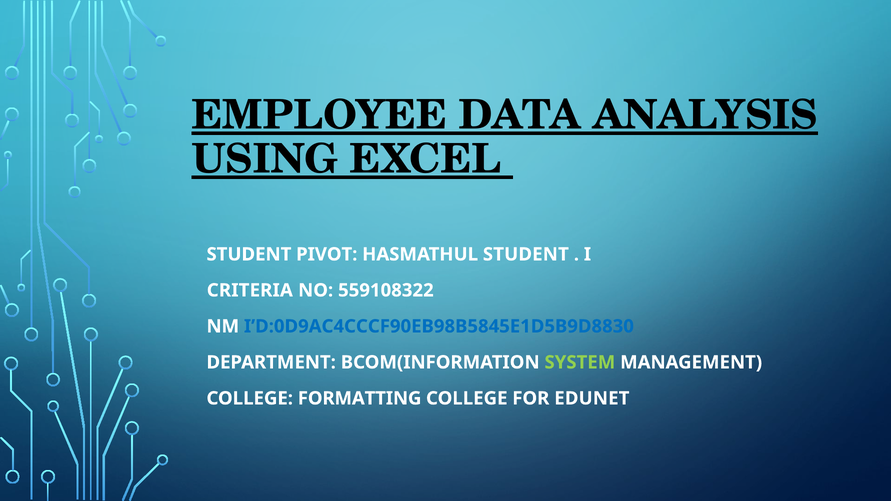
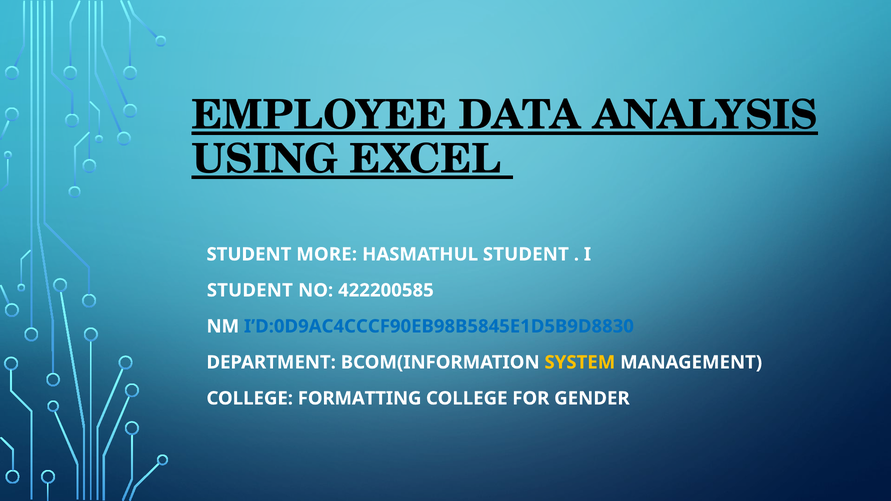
PIVOT: PIVOT -> MORE (327, 254)
CRITERIA: CRITERIA -> STUDENT (250, 290)
559108322: 559108322 -> 422200585 (386, 290)
SYSTEM colour: light green -> yellow (580, 362)
EDUNET: EDUNET -> GENDER (592, 399)
